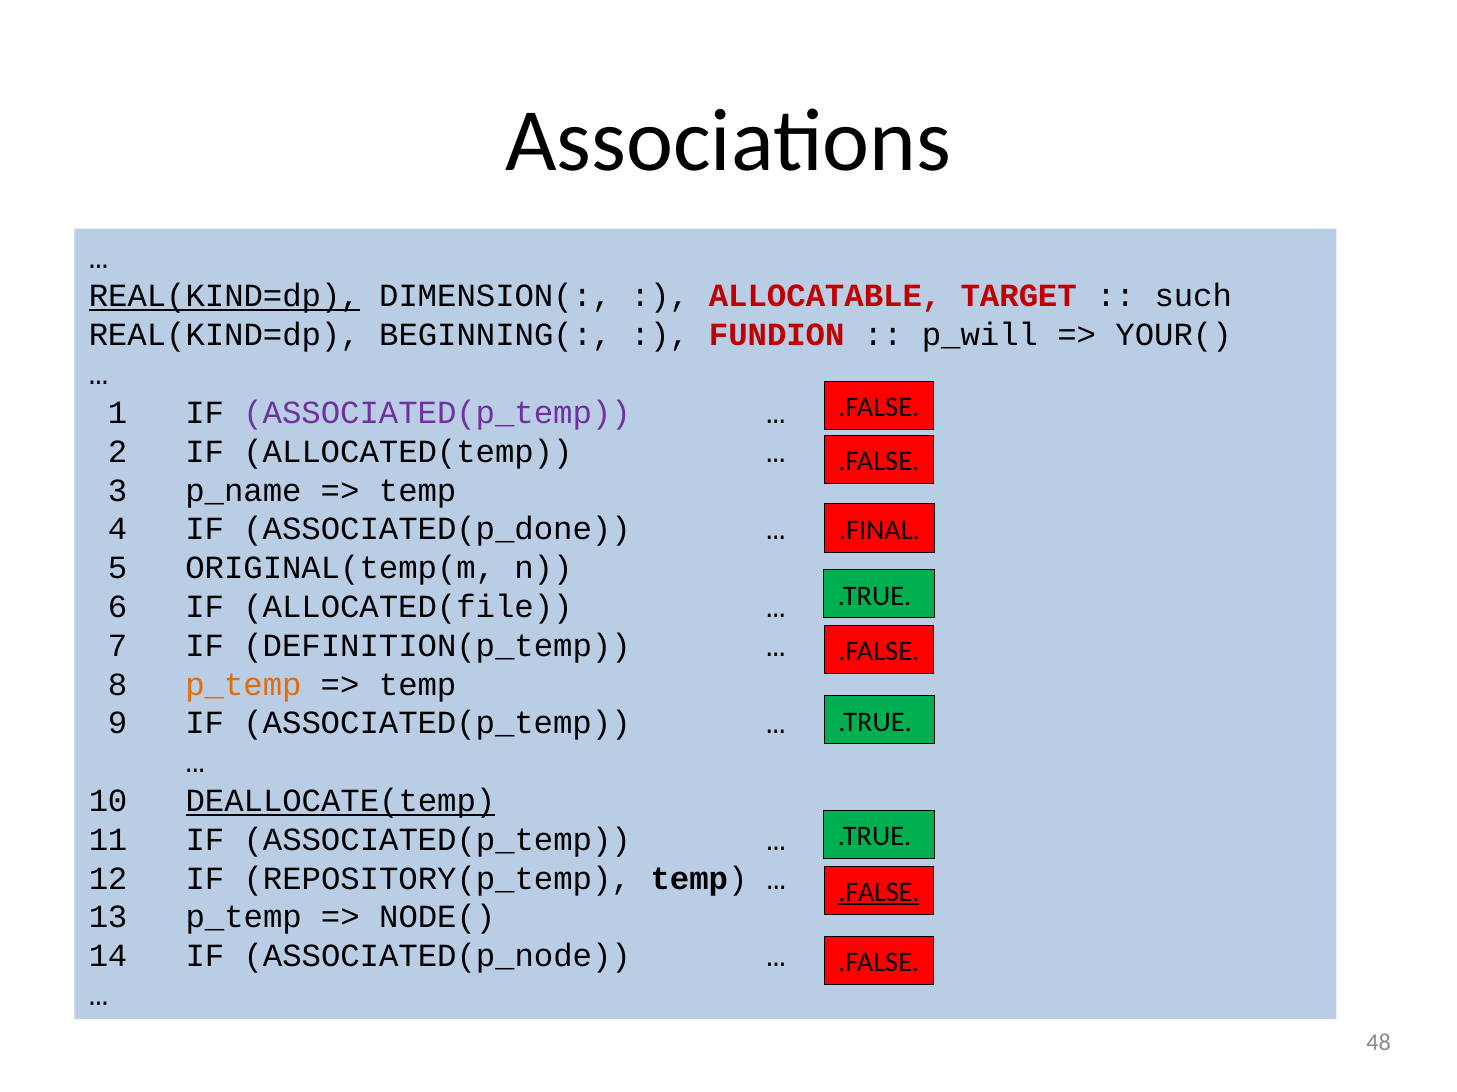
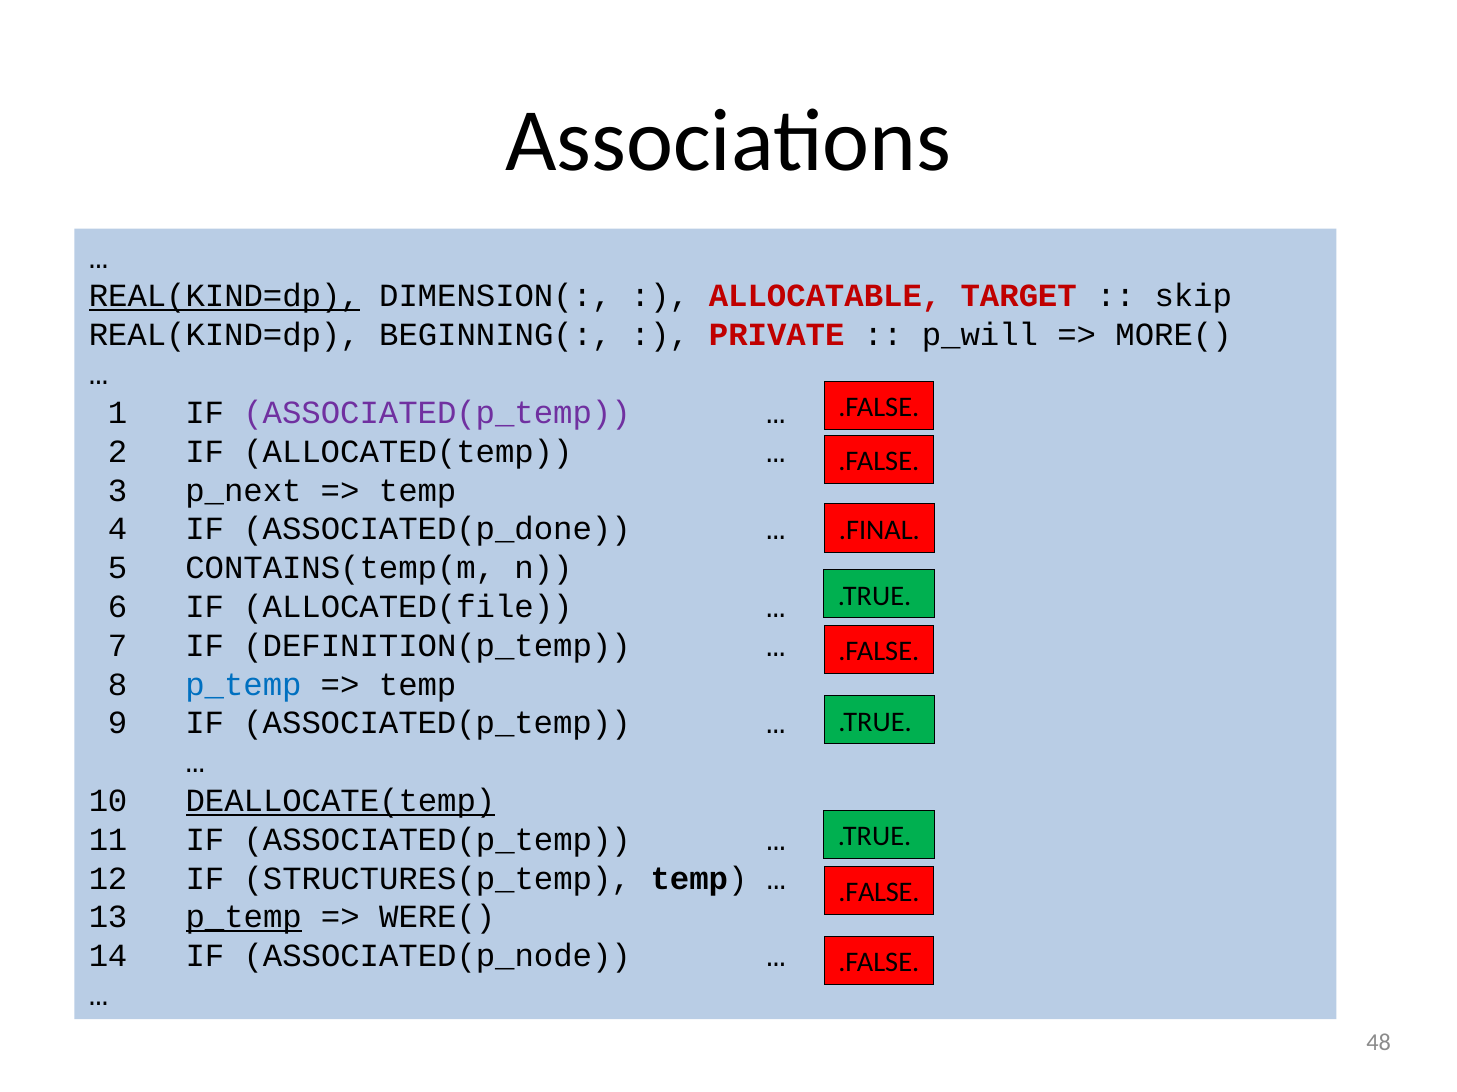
such: such -> skip (1193, 296)
FUNDION: FUNDION -> PRIVATE (777, 335)
YOUR(: YOUR( -> MORE( (1174, 335)
p_name: p_name -> p_next (243, 491)
ORIGINAL(temp(m: ORIGINAL(temp(m -> CONTAINS(temp(m (340, 568)
p_temp colour: orange -> blue (243, 685)
REPOSITORY(p_temp: REPOSITORY(p_temp -> STRUCTURES(p_temp (437, 879)
.FALSE underline: present -> none (879, 893)
p_temp underline: none -> present (244, 918)
NODE(: NODE( -> WERE( (437, 918)
